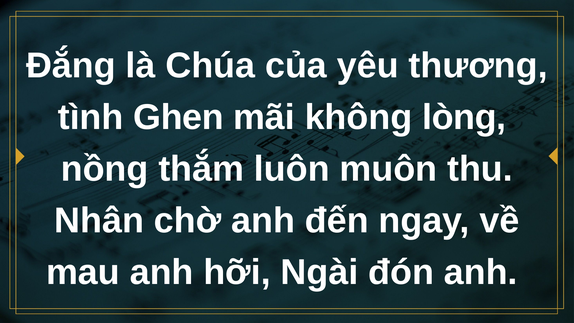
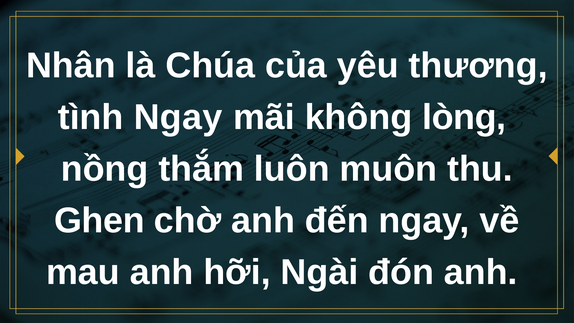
Đắng: Đắng -> Nhân (71, 66)
tình Ghen: Ghen -> Ngay (178, 117)
Nhân: Nhân -> Ghen (99, 221)
